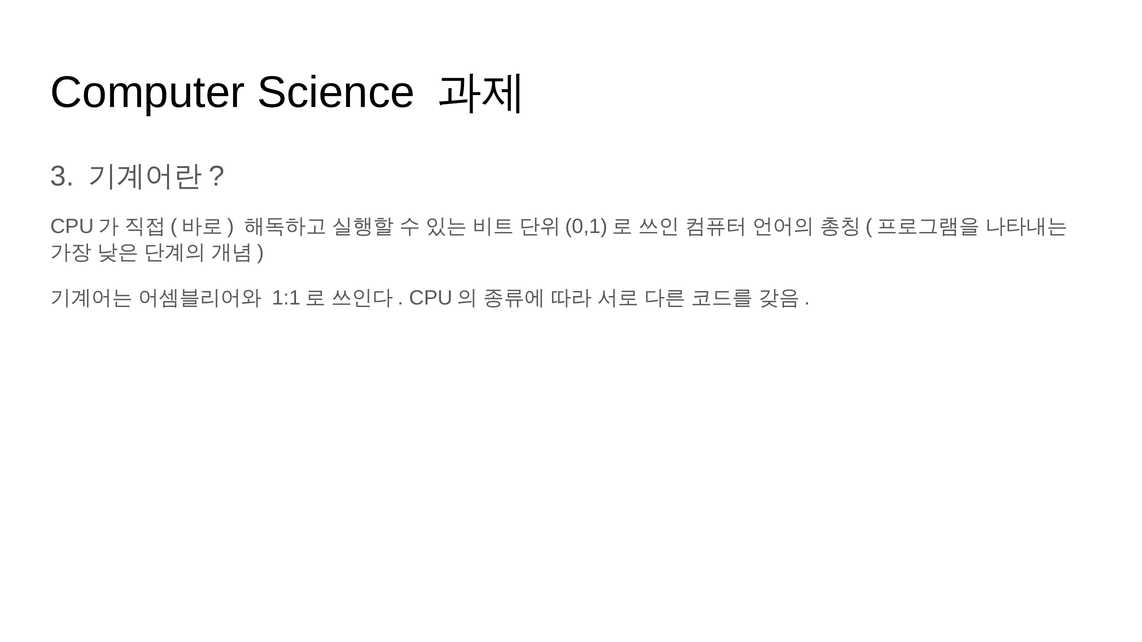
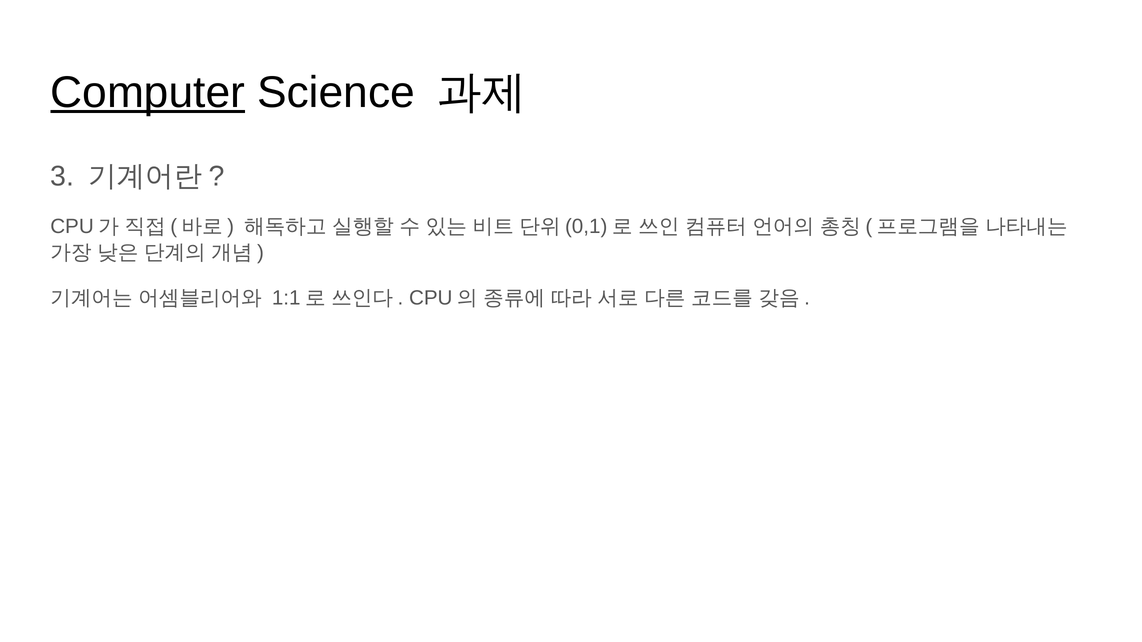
Computer underline: none -> present (148, 92)
